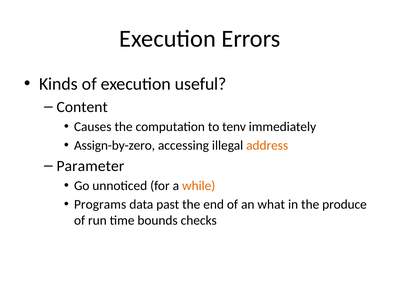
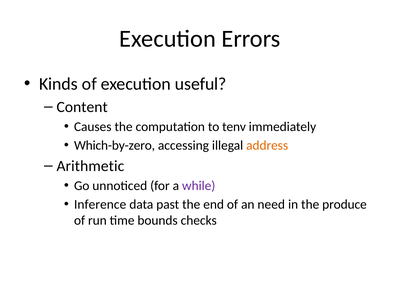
Assign-by-zero: Assign-by-zero -> Which-by-zero (115, 145)
Parameter: Parameter -> Arithmetic (90, 166)
while colour: orange -> purple (199, 186)
Programs: Programs -> Inference (100, 204)
what: what -> need (271, 204)
